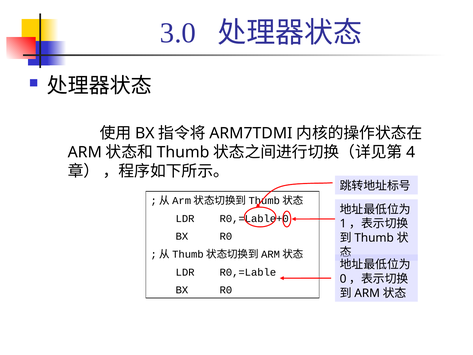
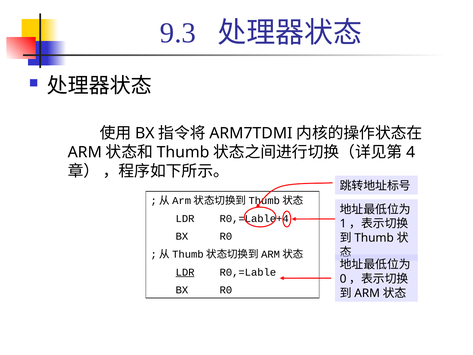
3.0: 3.0 -> 9.3 (178, 33)
R0,=Lable+0: R0,=Lable+0 -> R0,=Lable+4 (254, 218)
LDR underline: none -> present (185, 272)
